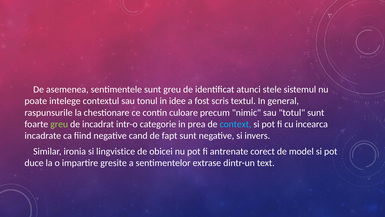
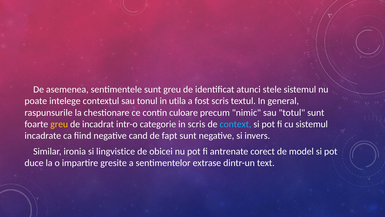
idee: idee -> utila (177, 101)
greu colour: light green -> yellow (59, 124)
in prea: prea -> scris (197, 124)
cu incearca: incearca -> sistemul (312, 124)
